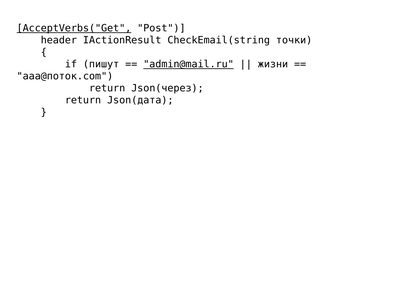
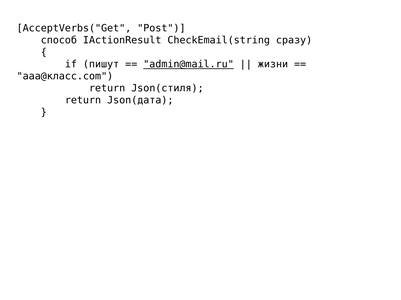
AcceptVerbs("Get underline: present -> none (74, 28)
header: header -> способ (59, 40)
точки: точки -> сразу (294, 40)
aaa@поток.com: aaa@поток.com -> aaa@класс.com (65, 76)
Json(через: Json(через -> Json(стиля (167, 88)
